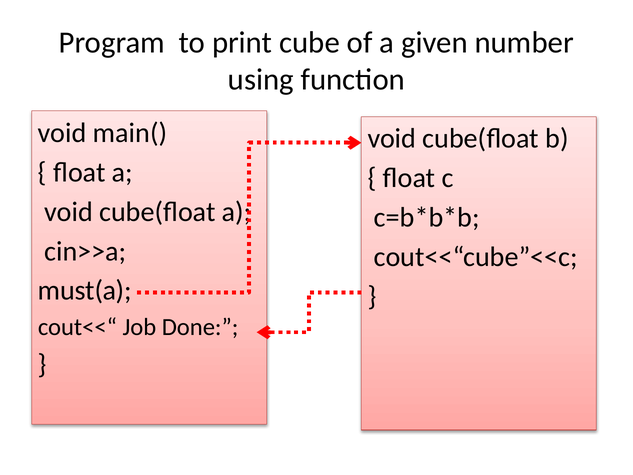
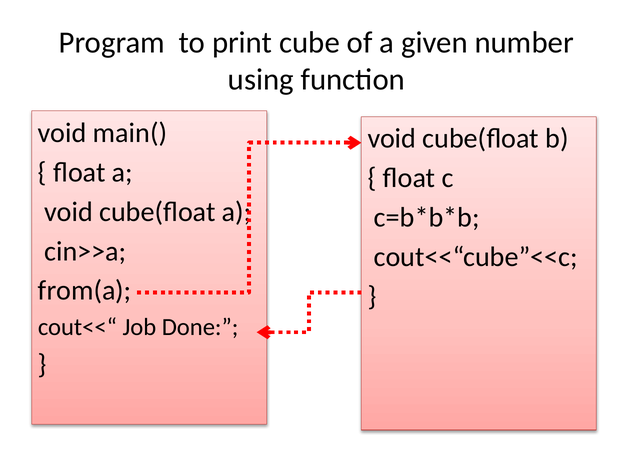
must(a: must(a -> from(a (85, 291)
